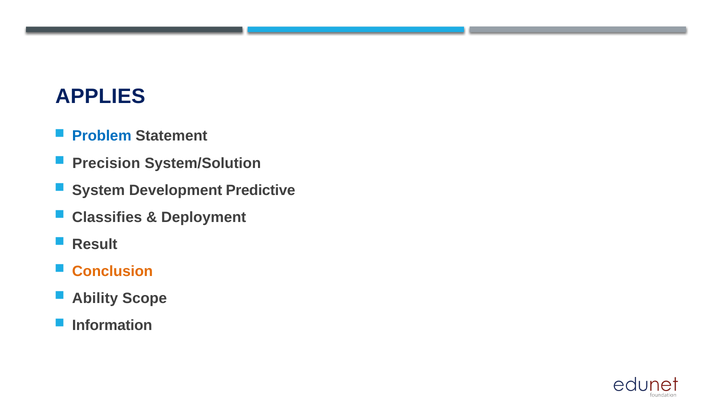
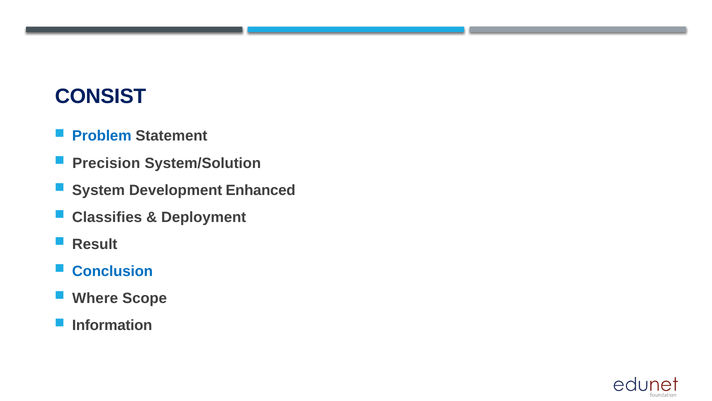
APPLIES: APPLIES -> CONSIST (101, 96)
Predictive: Predictive -> Enhanced (261, 190)
Conclusion colour: orange -> blue (113, 271)
Ability: Ability -> Where (95, 298)
